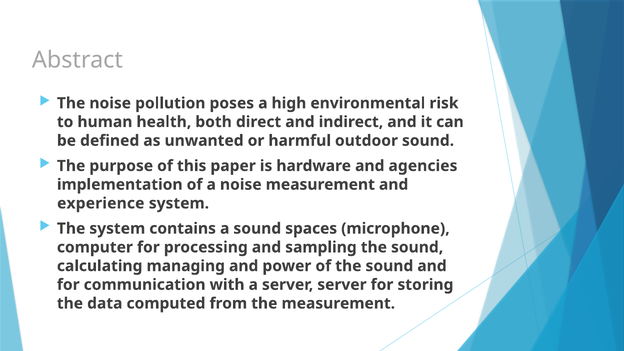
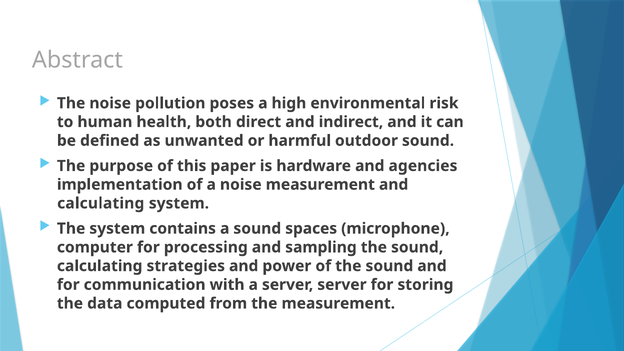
experience: experience -> calculating (101, 203)
managing: managing -> strategies (186, 266)
